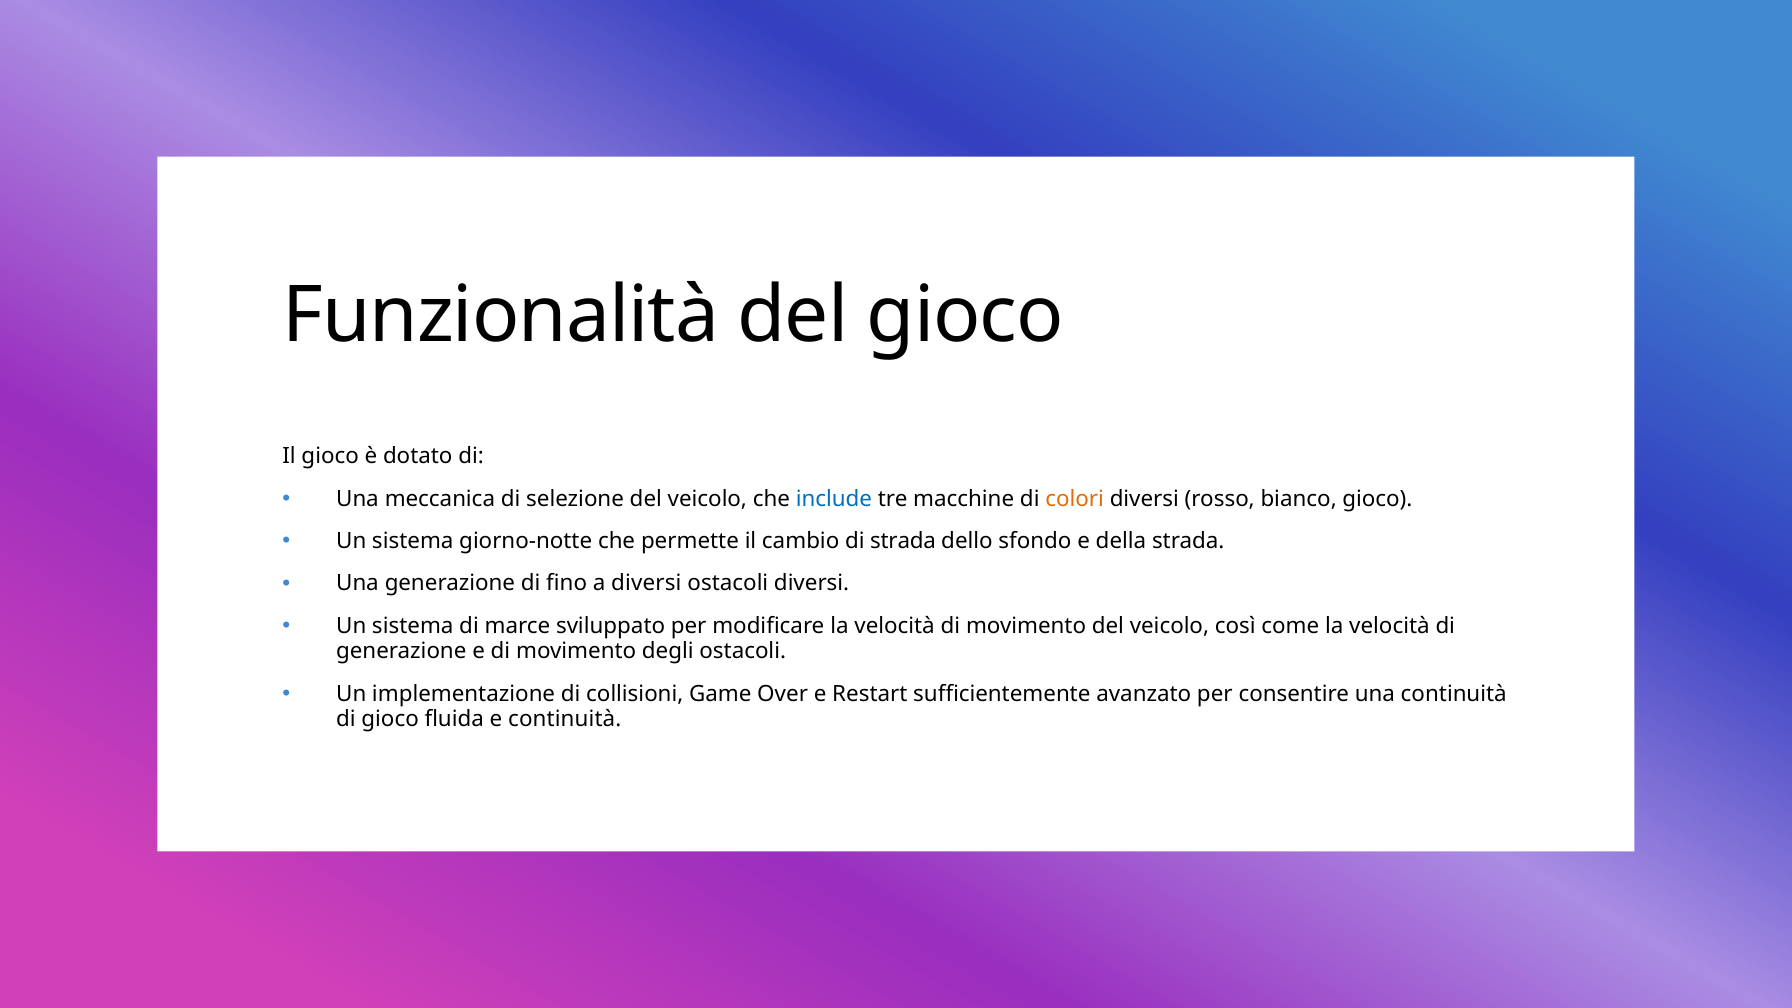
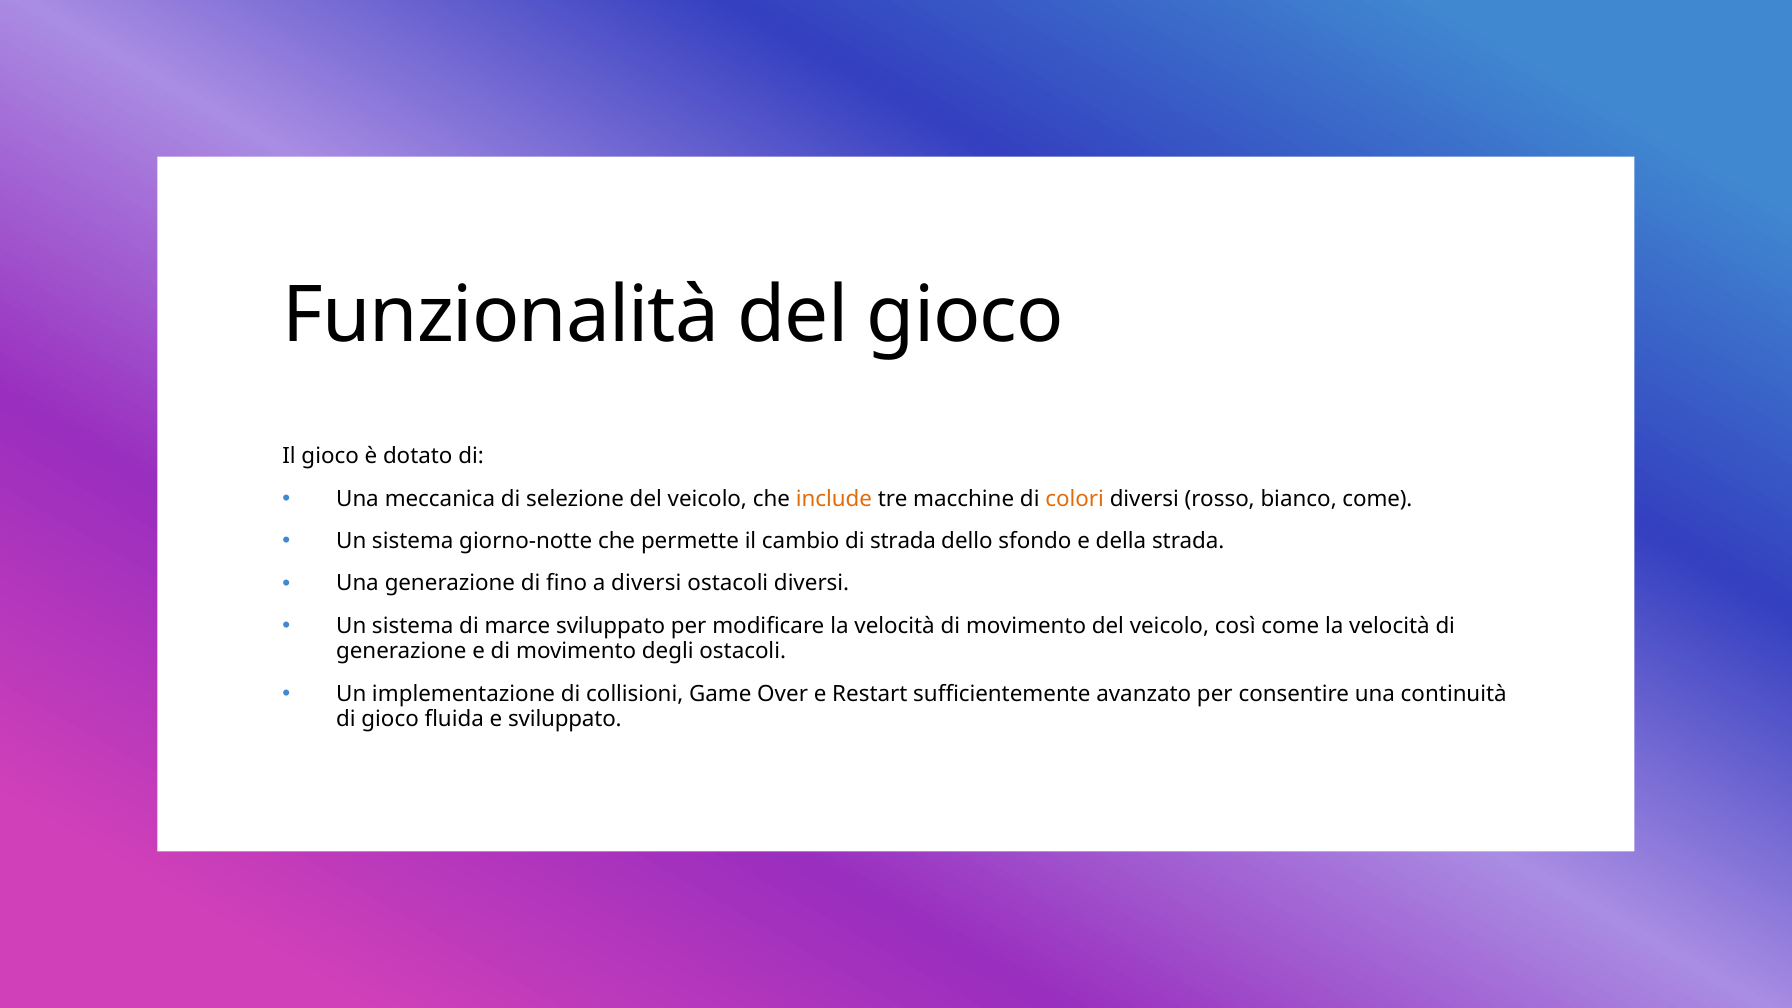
include colour: blue -> orange (834, 499)
bianco gioco: gioco -> come (1377, 499)
e continuità: continuità -> sviluppato (565, 719)
